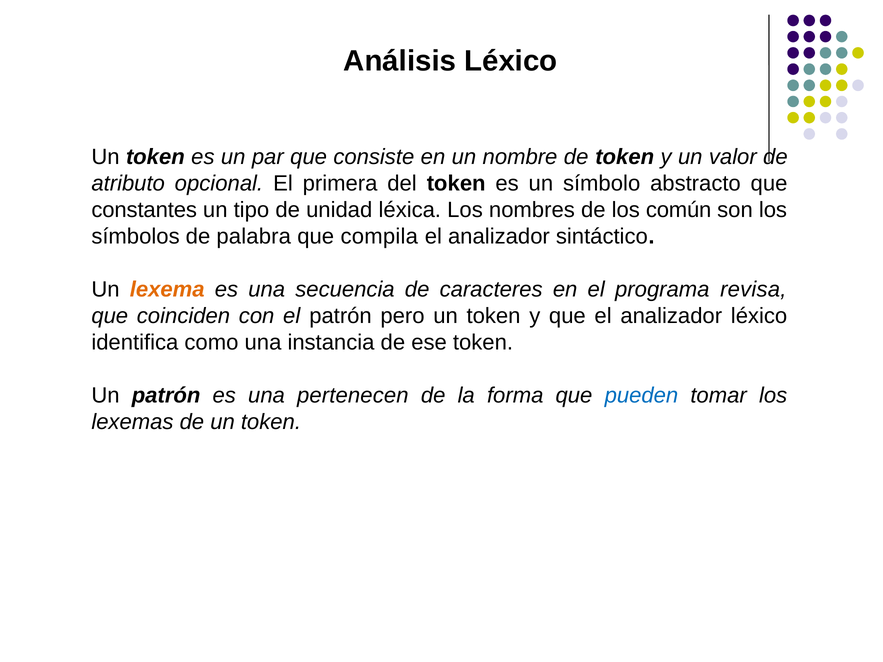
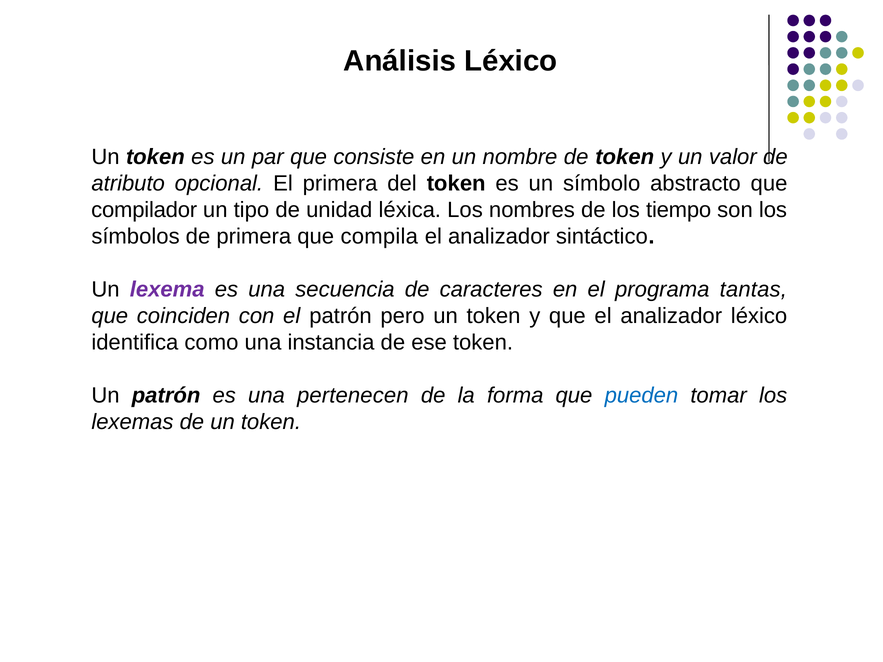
constantes: constantes -> compilador (144, 210)
común: común -> tiempo (679, 210)
de palabra: palabra -> primera (254, 237)
lexema colour: orange -> purple (167, 290)
revisa: revisa -> tantas (753, 290)
